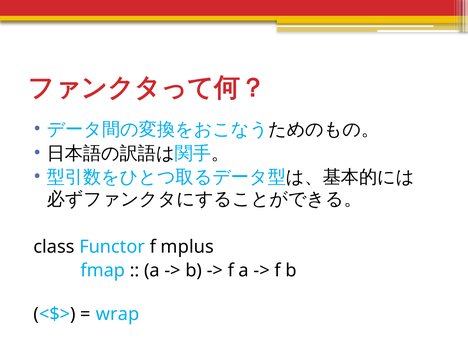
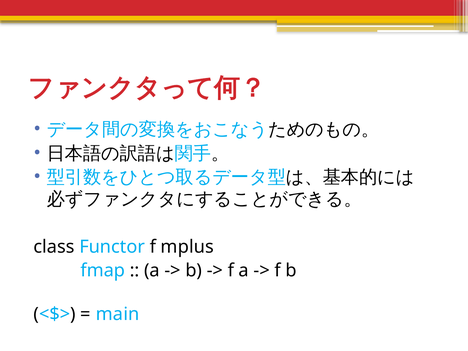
wrap: wrap -> main (118, 314)
